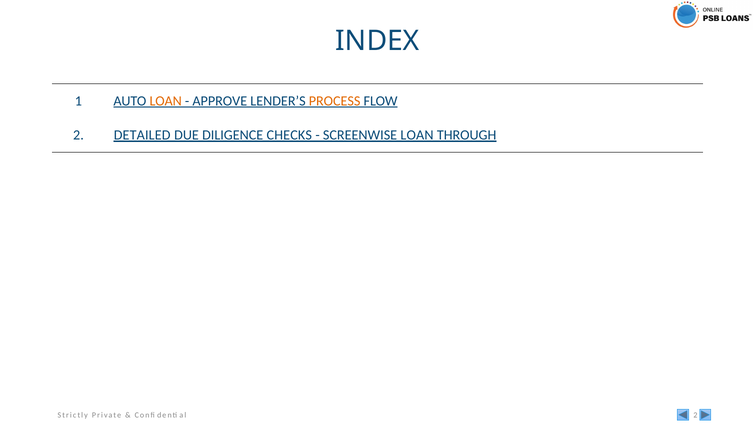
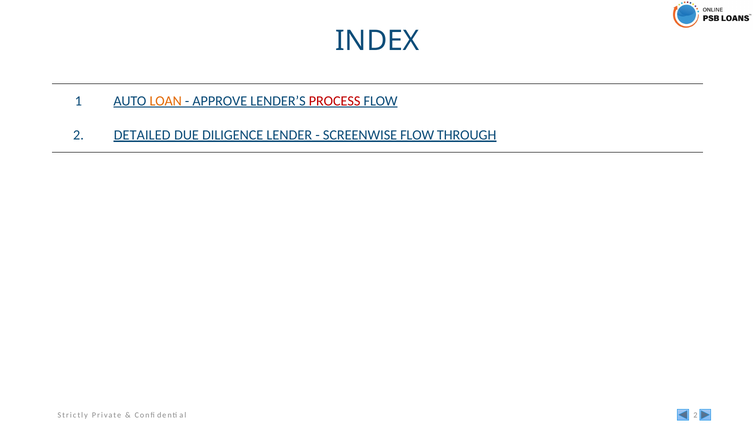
PROCESS colour: orange -> red (335, 101)
CHECKS: CHECKS -> LENDER (289, 135)
SCREENWISE LOAN: LOAN -> FLOW (417, 135)
